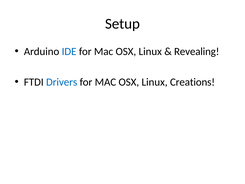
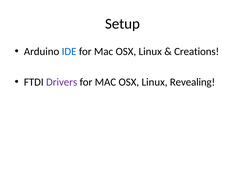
Revealing: Revealing -> Creations (197, 51)
Drivers colour: blue -> purple (62, 82)
Creations: Creations -> Revealing (192, 82)
